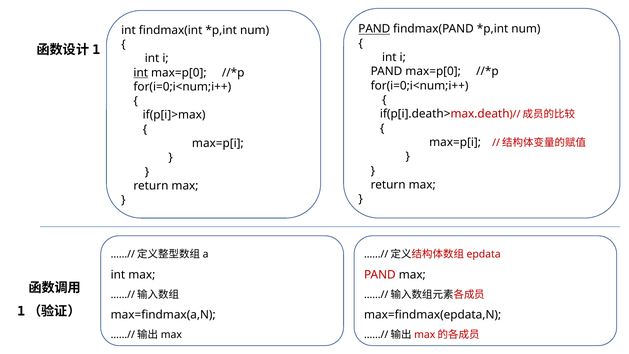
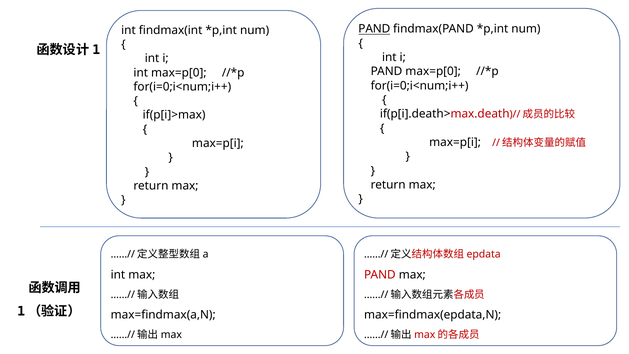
int underline: present -> none (141, 73)
